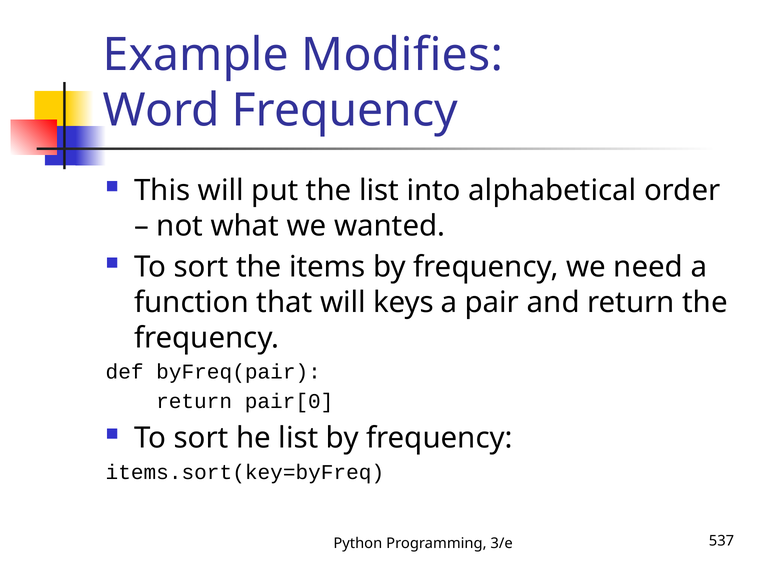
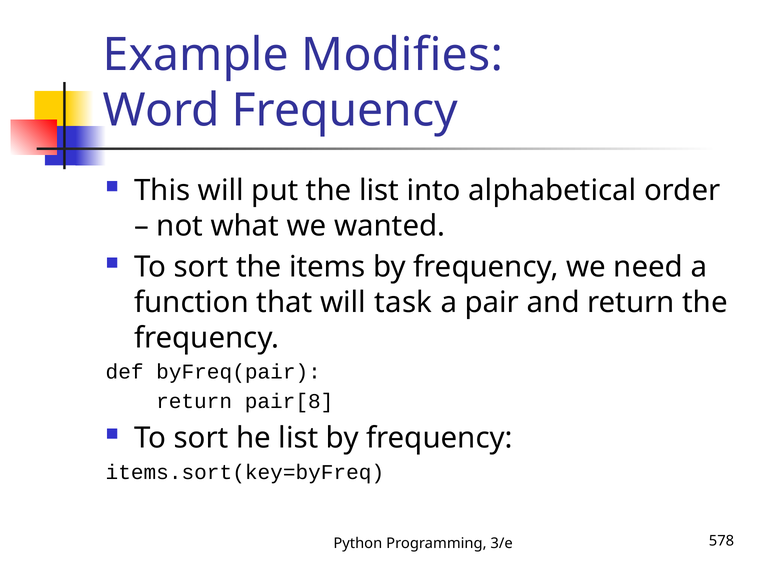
keys: keys -> task (403, 303)
pair[0: pair[0 -> pair[8 (289, 402)
537: 537 -> 578 (721, 541)
